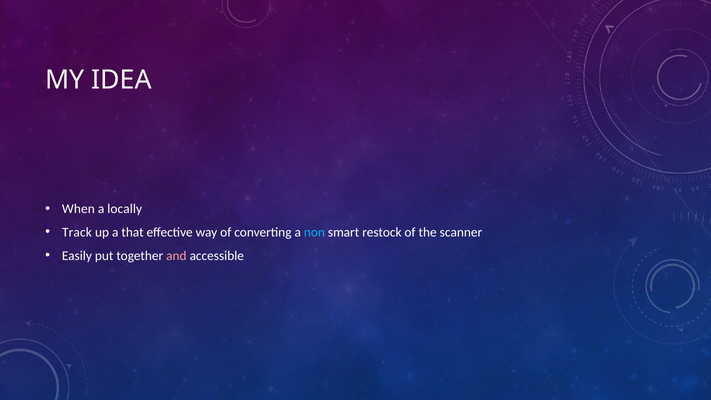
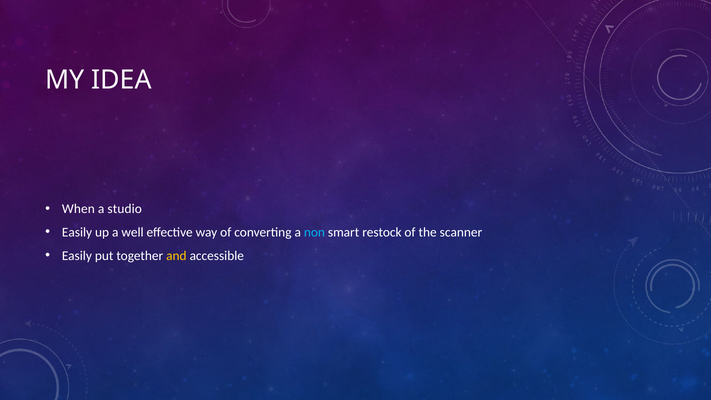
locally: locally -> studio (125, 209)
Track: Track -> Easily (77, 232)
that: that -> well (133, 232)
and colour: pink -> yellow (176, 256)
